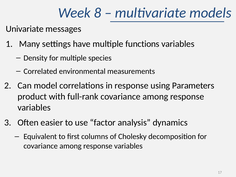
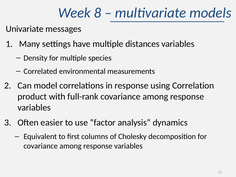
functions: functions -> distances (142, 44)
Parameters: Parameters -> Correlation (193, 86)
